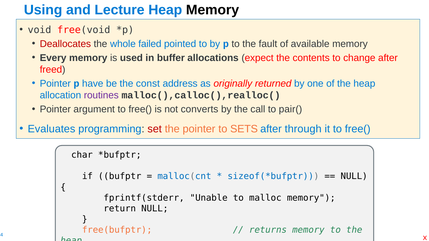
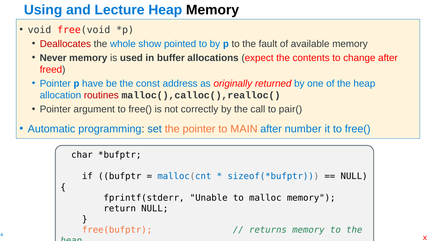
failed: failed -> show (150, 44)
Every: Every -> Never (53, 58)
routines colour: purple -> red (101, 96)
converts: converts -> correctly (200, 110)
Evaluates: Evaluates -> Automatic (52, 129)
set colour: red -> blue (155, 129)
SETS: SETS -> MAIN (244, 129)
through: through -> number (303, 129)
